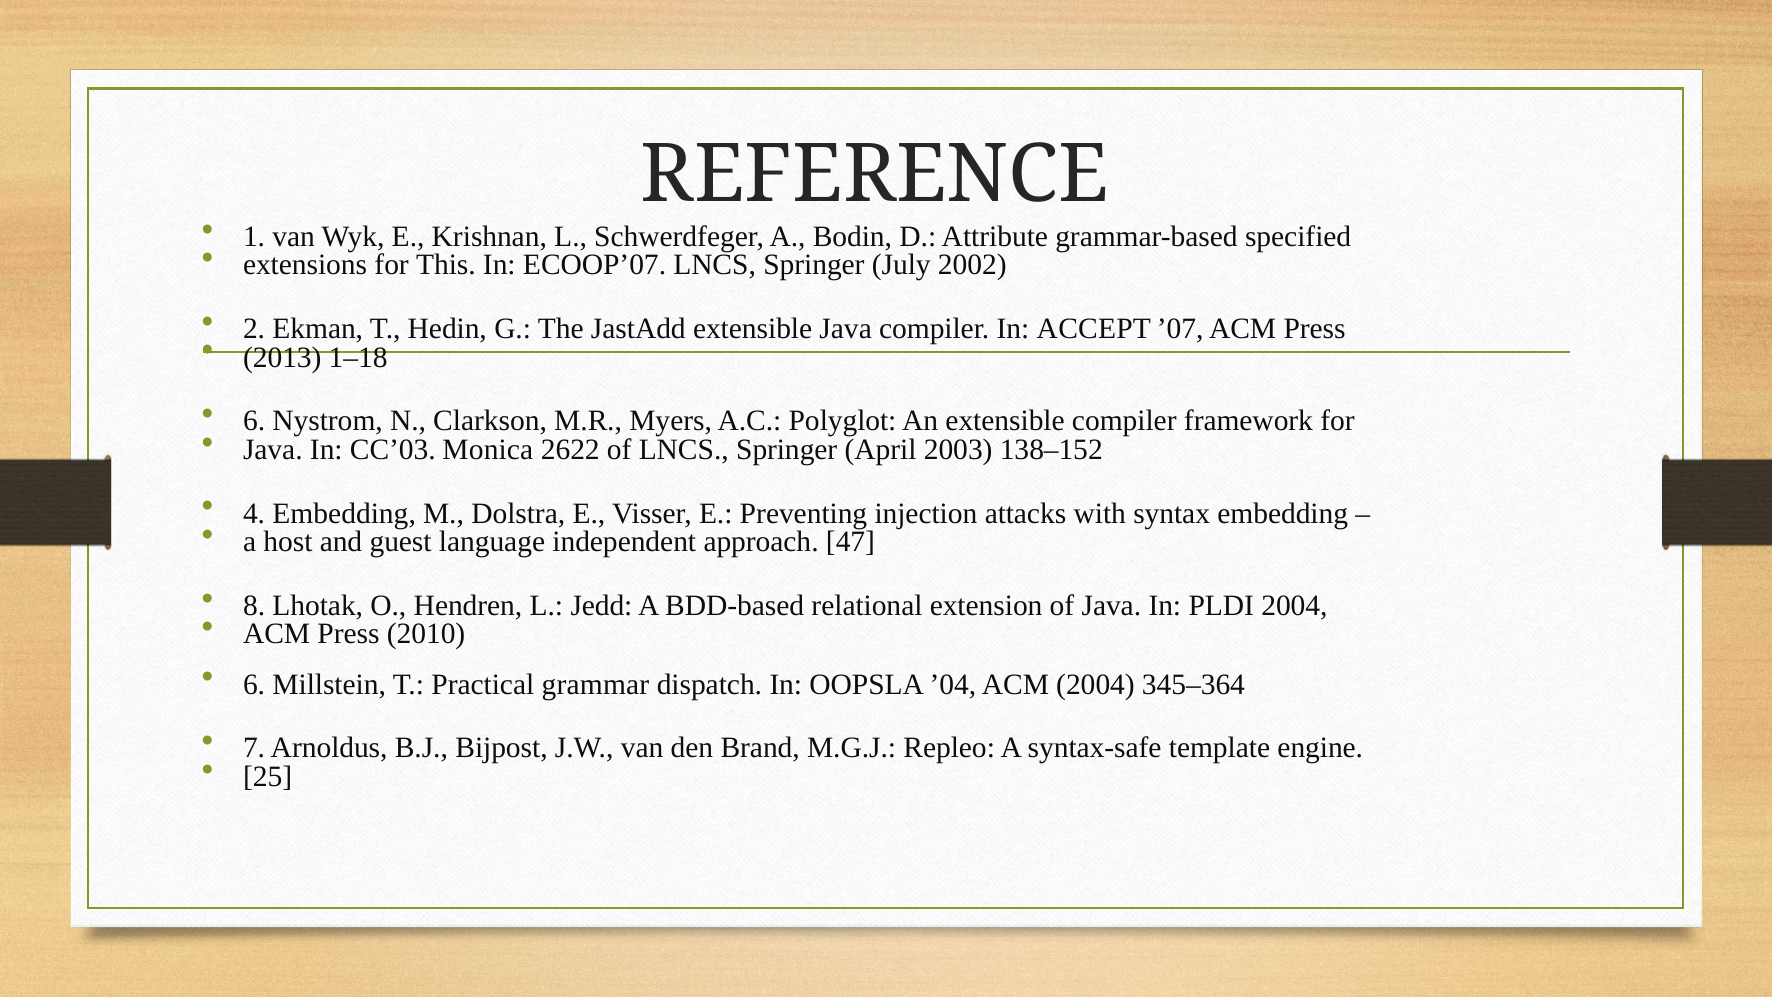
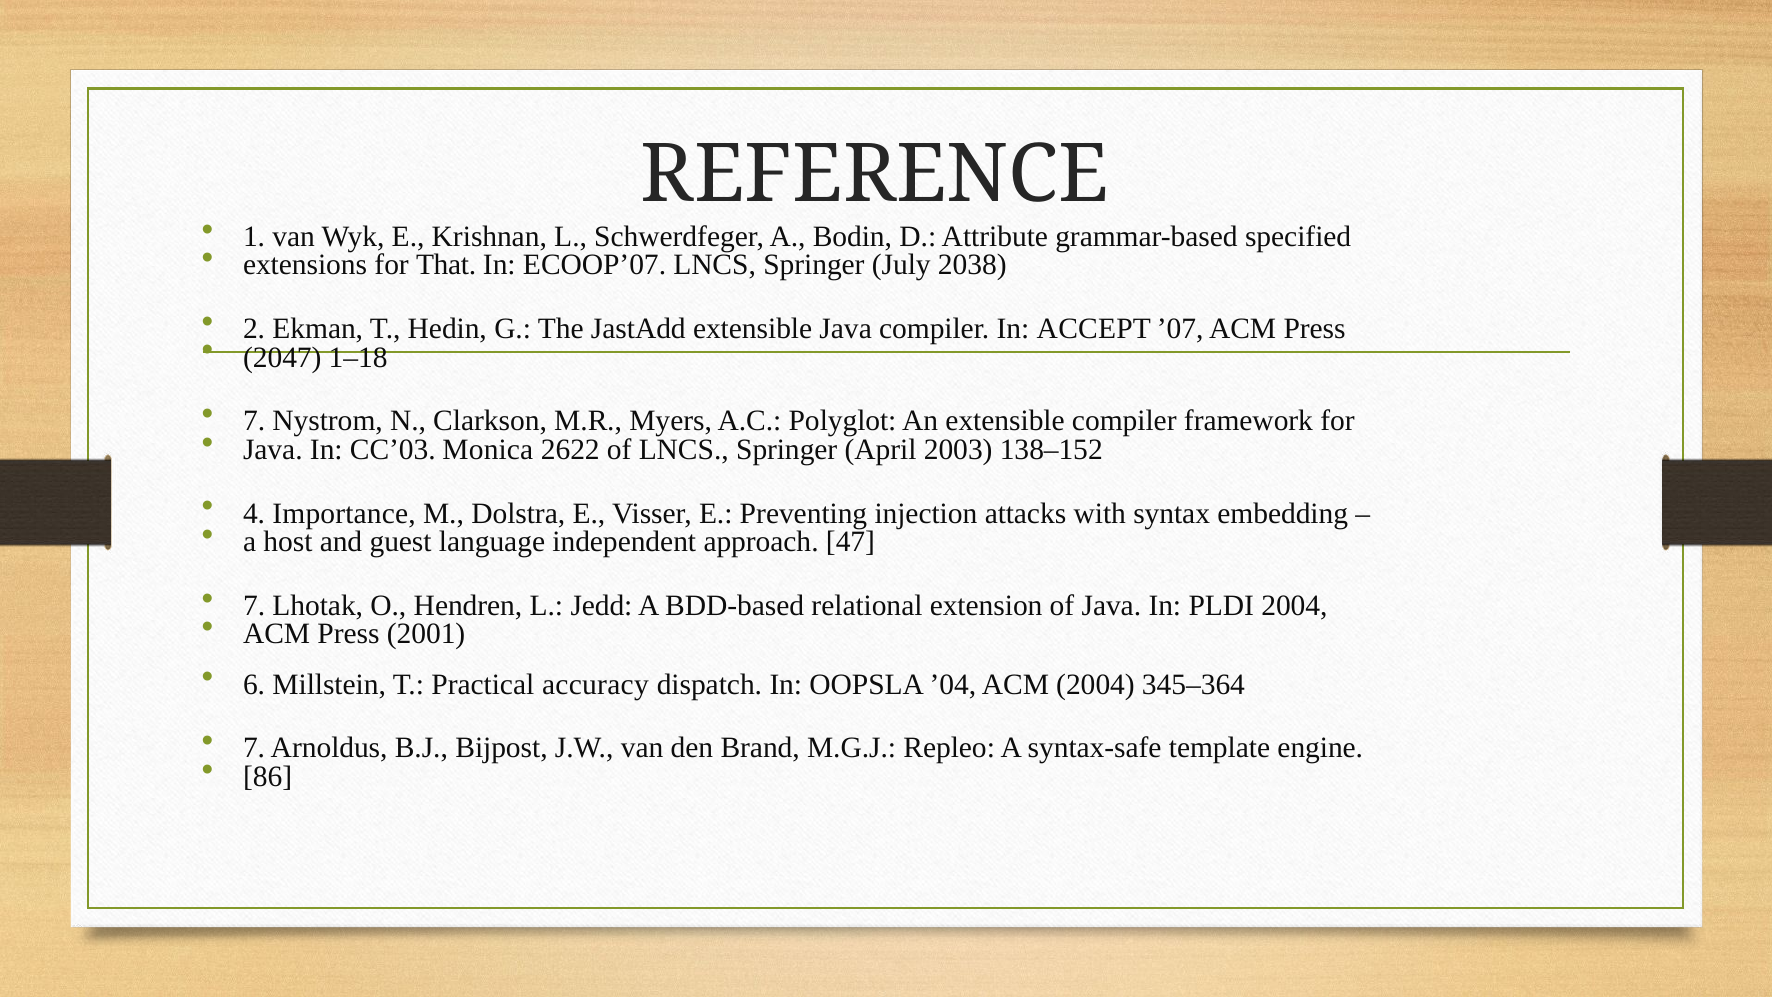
This: This -> That (446, 265)
2002: 2002 -> 2038 (972, 265)
2013: 2013 -> 2047 (282, 357)
6: 6 -> 7 (254, 421)
4 Embedding: Embedding -> Importance (344, 513)
8: 8 -> 7 (254, 605)
2010: 2010 -> 2001 (426, 634)
grammar: grammar -> accuracy (595, 684)
25: 25 -> 86 (268, 776)
